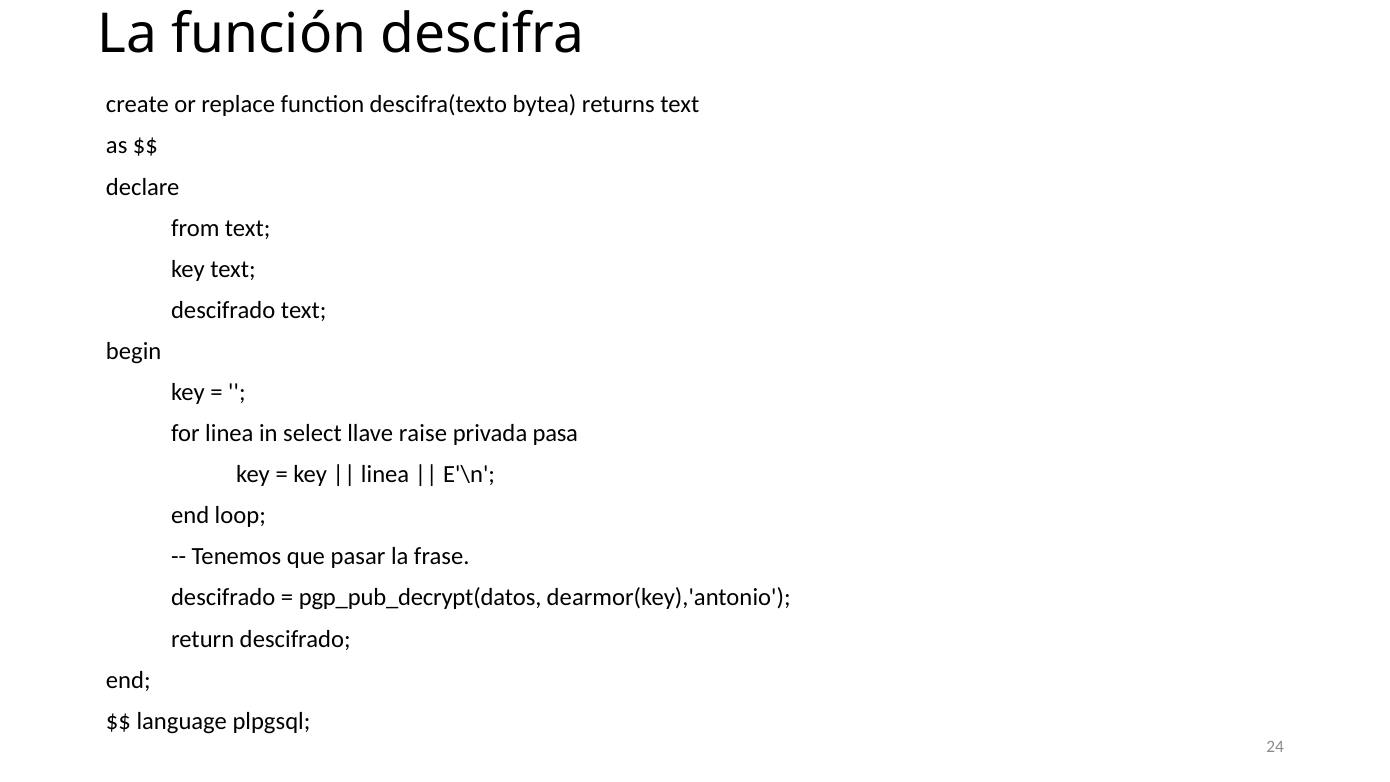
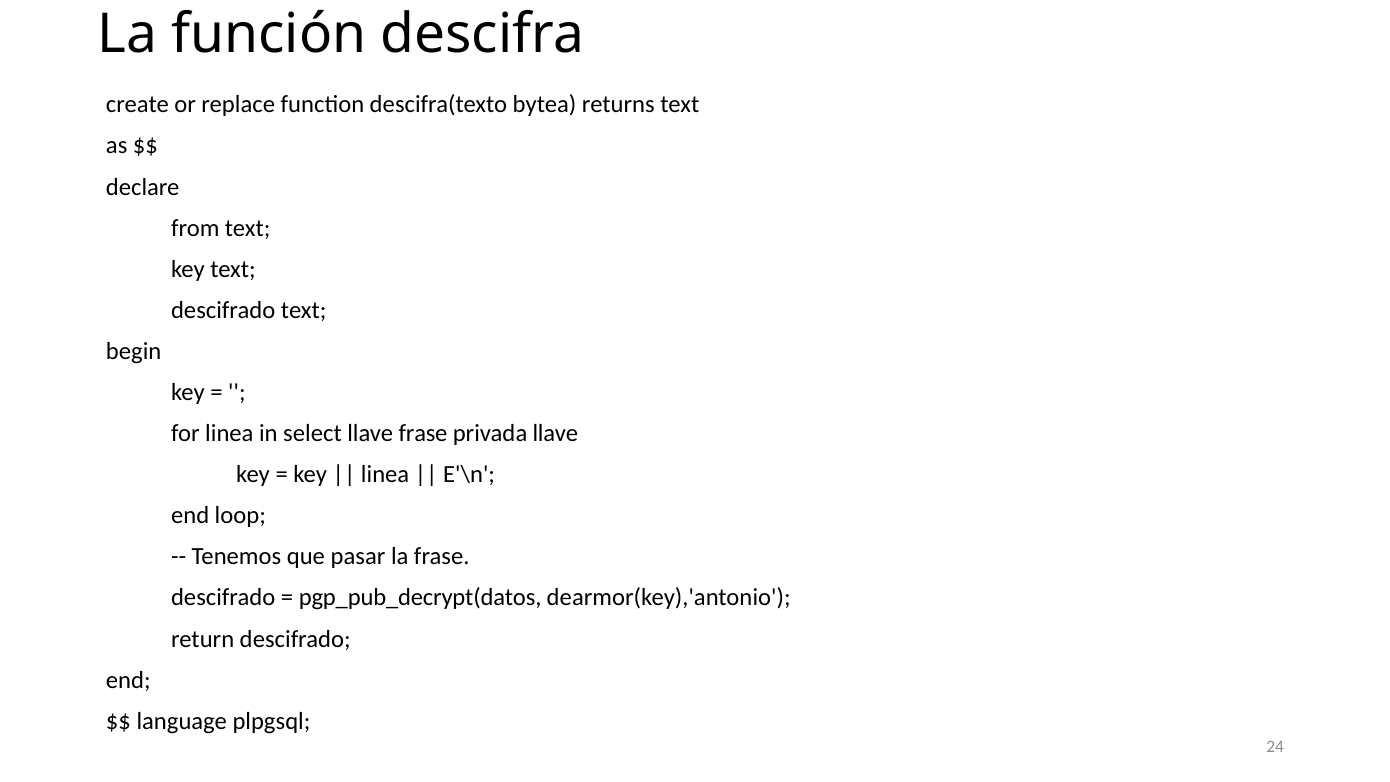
llave raise: raise -> frase (423, 433)
privada pasa: pasa -> llave (555, 433)
